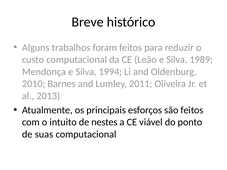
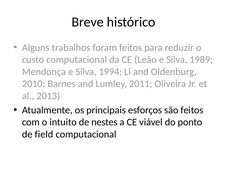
suas: suas -> field (44, 134)
